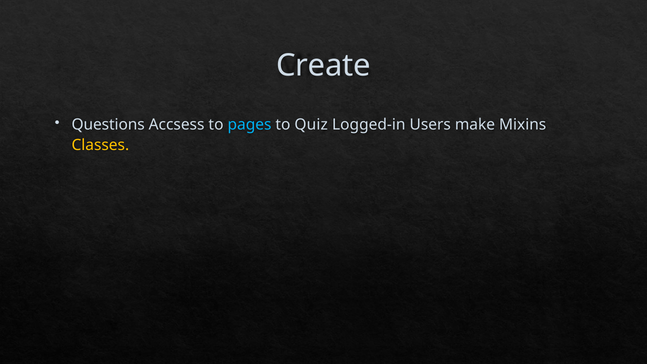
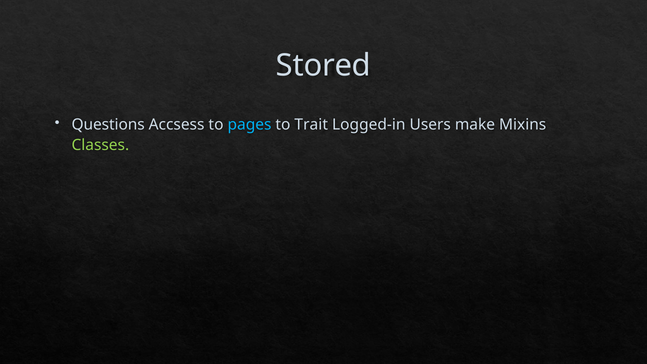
Create: Create -> Stored (323, 66)
Quiz: Quiz -> Trait (311, 125)
Classes colour: yellow -> light green (100, 145)
